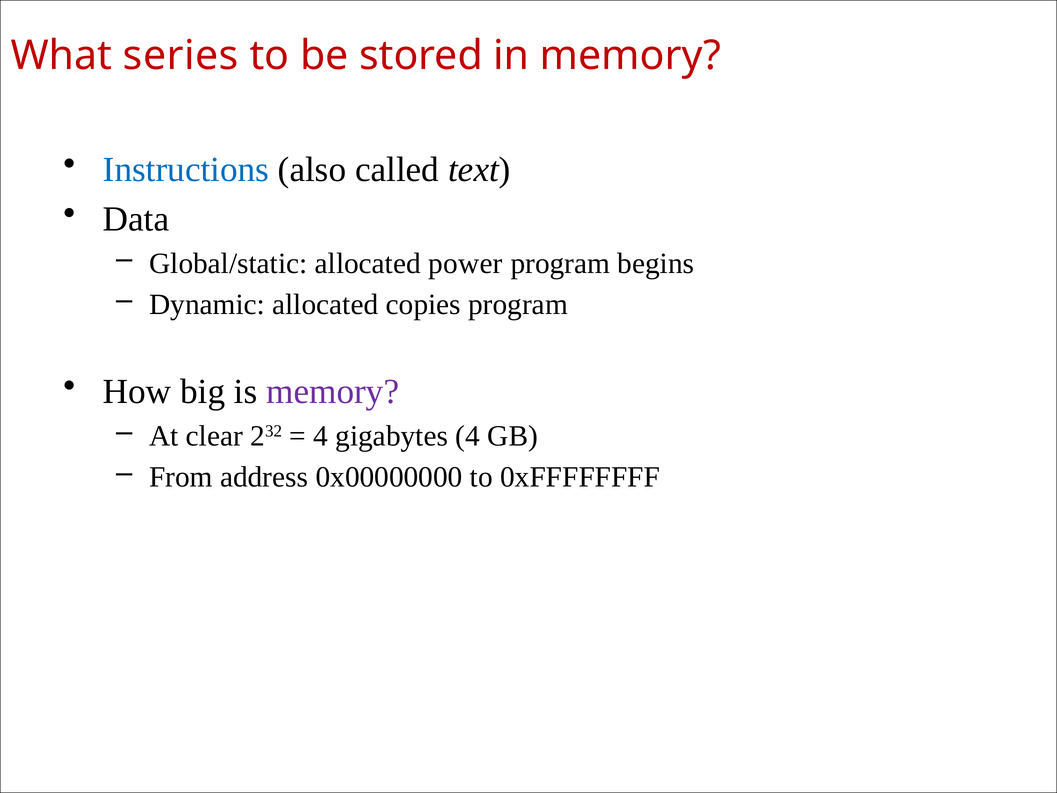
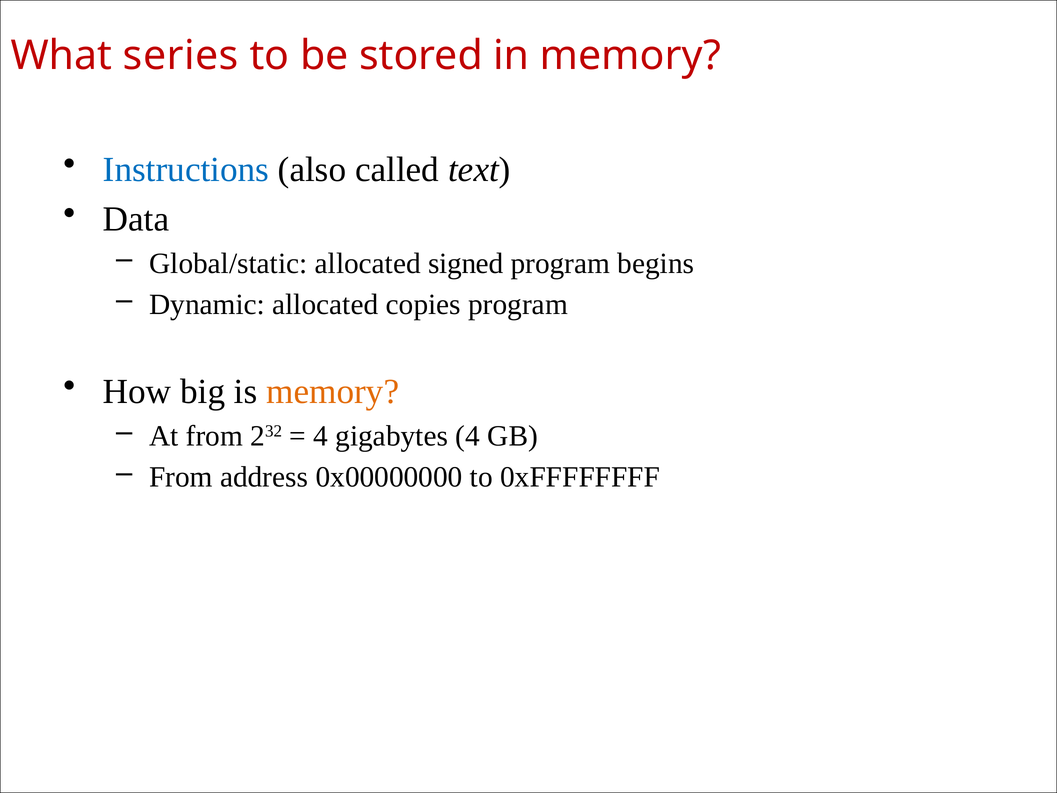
power: power -> signed (466, 263)
memory colour: purple -> orange (333, 392)
At clear: clear -> from (214, 436)
